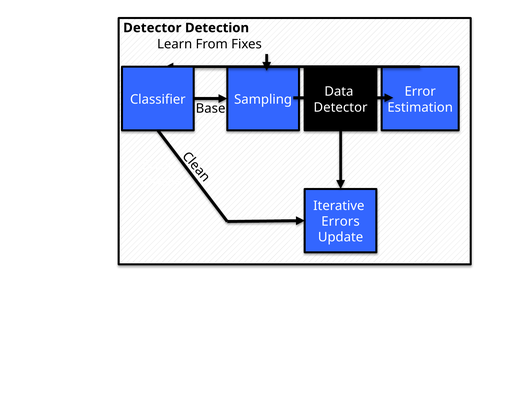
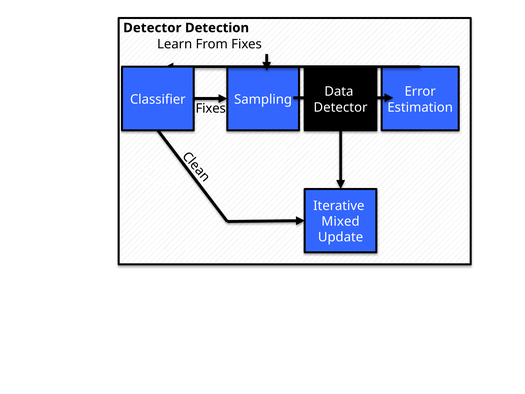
Base: Base -> Fixes (211, 108)
Errors: Errors -> Mixed (341, 221)
